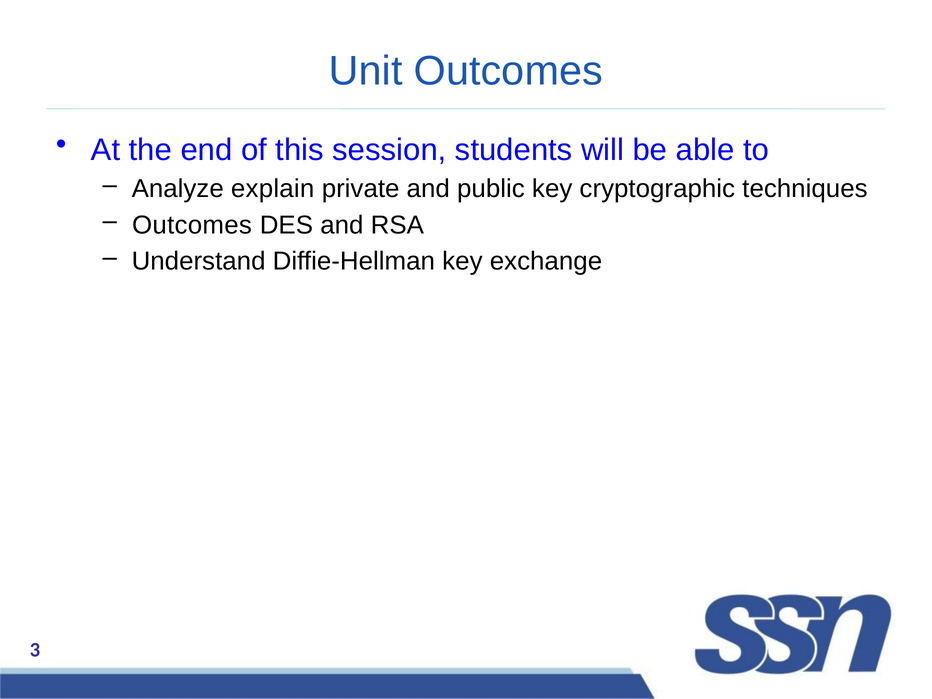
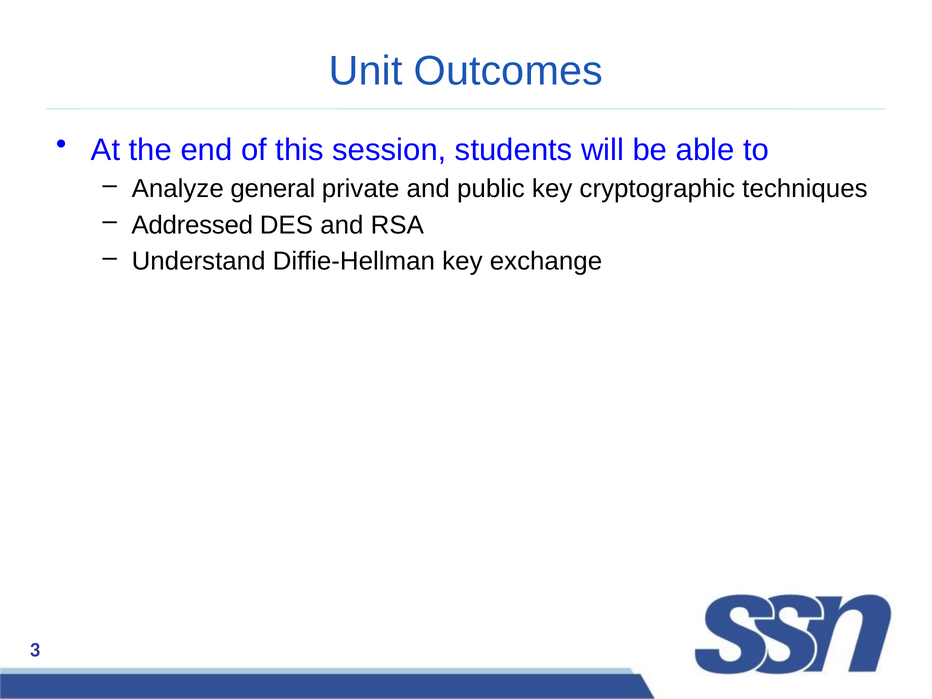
explain: explain -> general (273, 189)
Outcomes: Outcomes -> Addressed (192, 225)
